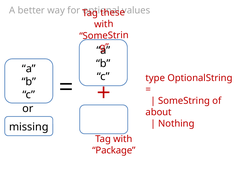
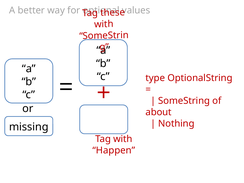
Package: Package -> Happen (114, 150)
